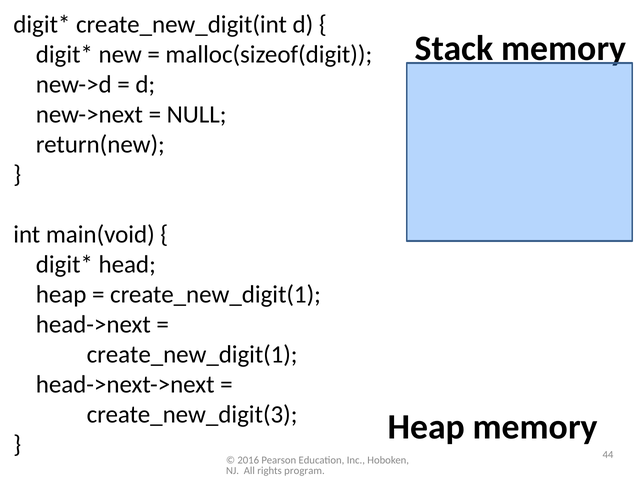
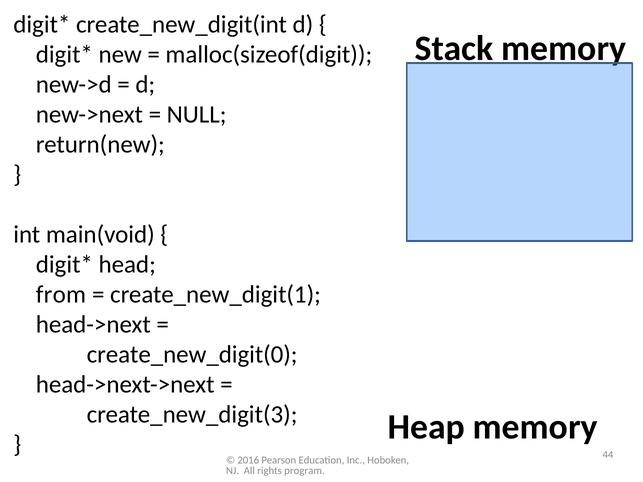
heap: heap -> from (61, 295)
create_new_digit(1: create_new_digit(1 -> create_new_digit(0 (192, 355)
